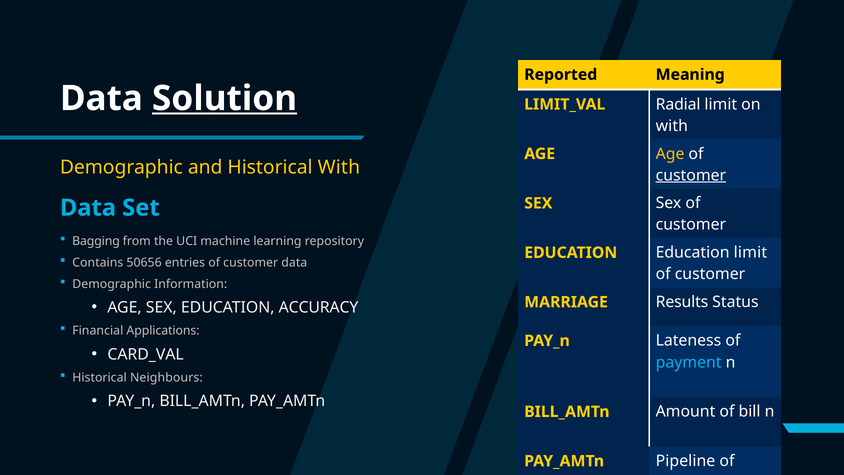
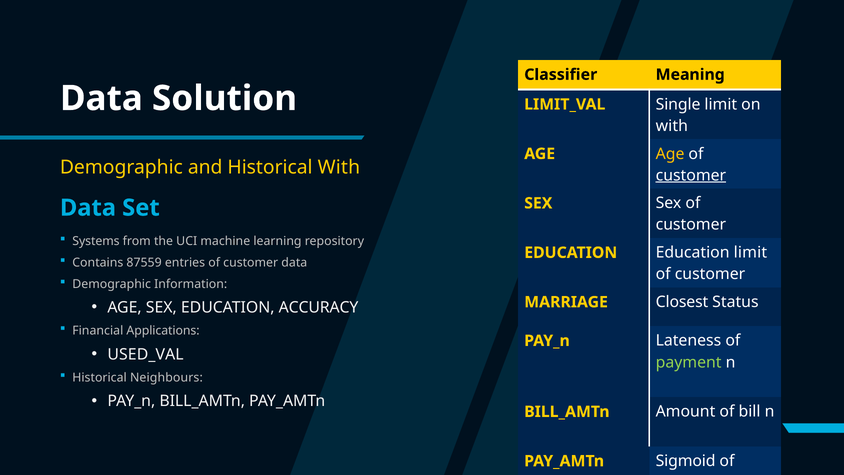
Reported: Reported -> Classifier (561, 75)
Solution underline: present -> none (225, 98)
Radial: Radial -> Single (678, 104)
Bagging: Bagging -> Systems (96, 241)
50656: 50656 -> 87559 (144, 262)
Results: Results -> Closest (682, 302)
CARD_VAL: CARD_VAL -> USED_VAL (146, 354)
payment colour: light blue -> light green (689, 362)
Pipeline: Pipeline -> Sigmoid (686, 461)
